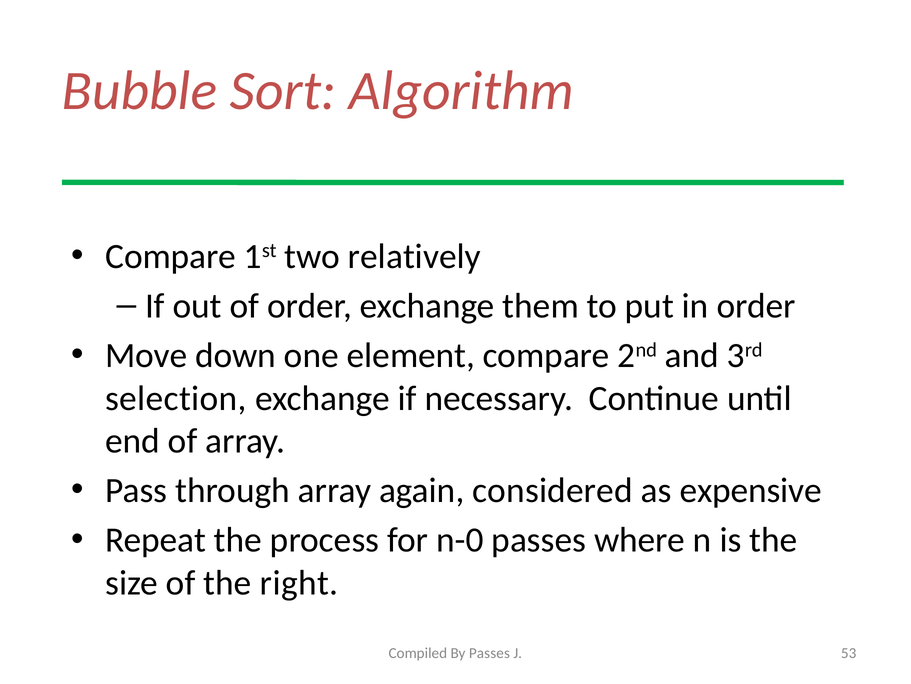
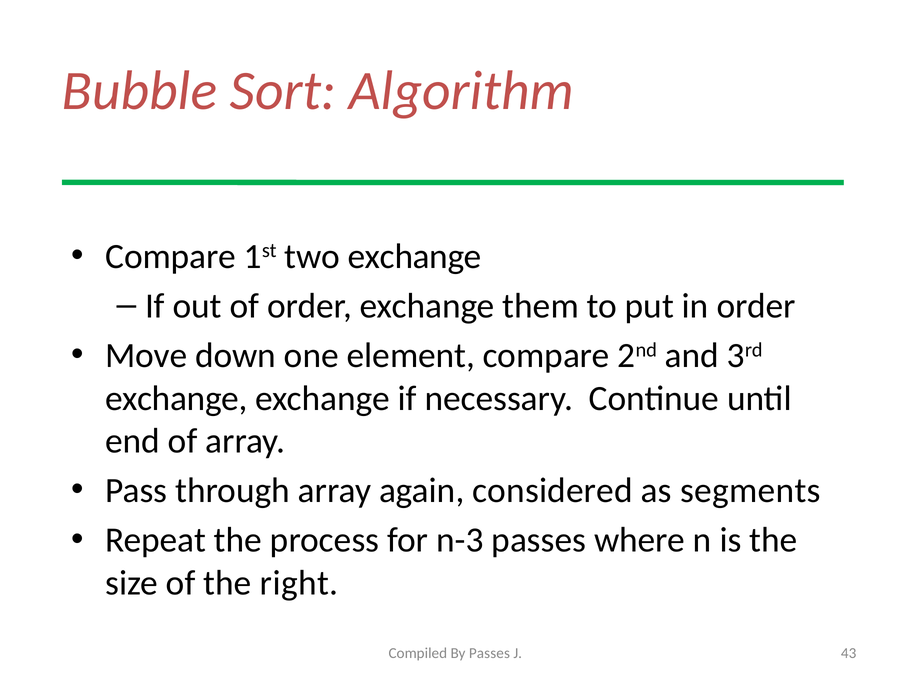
two relatively: relatively -> exchange (415, 256)
selection: selection -> exchange (176, 398)
expensive: expensive -> segments (750, 490)
n-0: n-0 -> n-3 (460, 540)
53: 53 -> 43 (849, 652)
